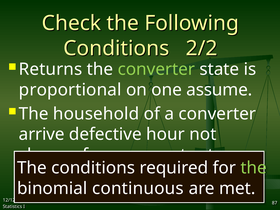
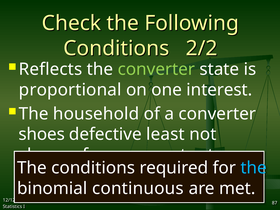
Returns: Returns -> Reflects (51, 69)
assume: assume -> interest (219, 90)
arrive: arrive -> shoes (42, 134)
hour: hour -> least (165, 134)
the colour: light green -> light blue (254, 168)
